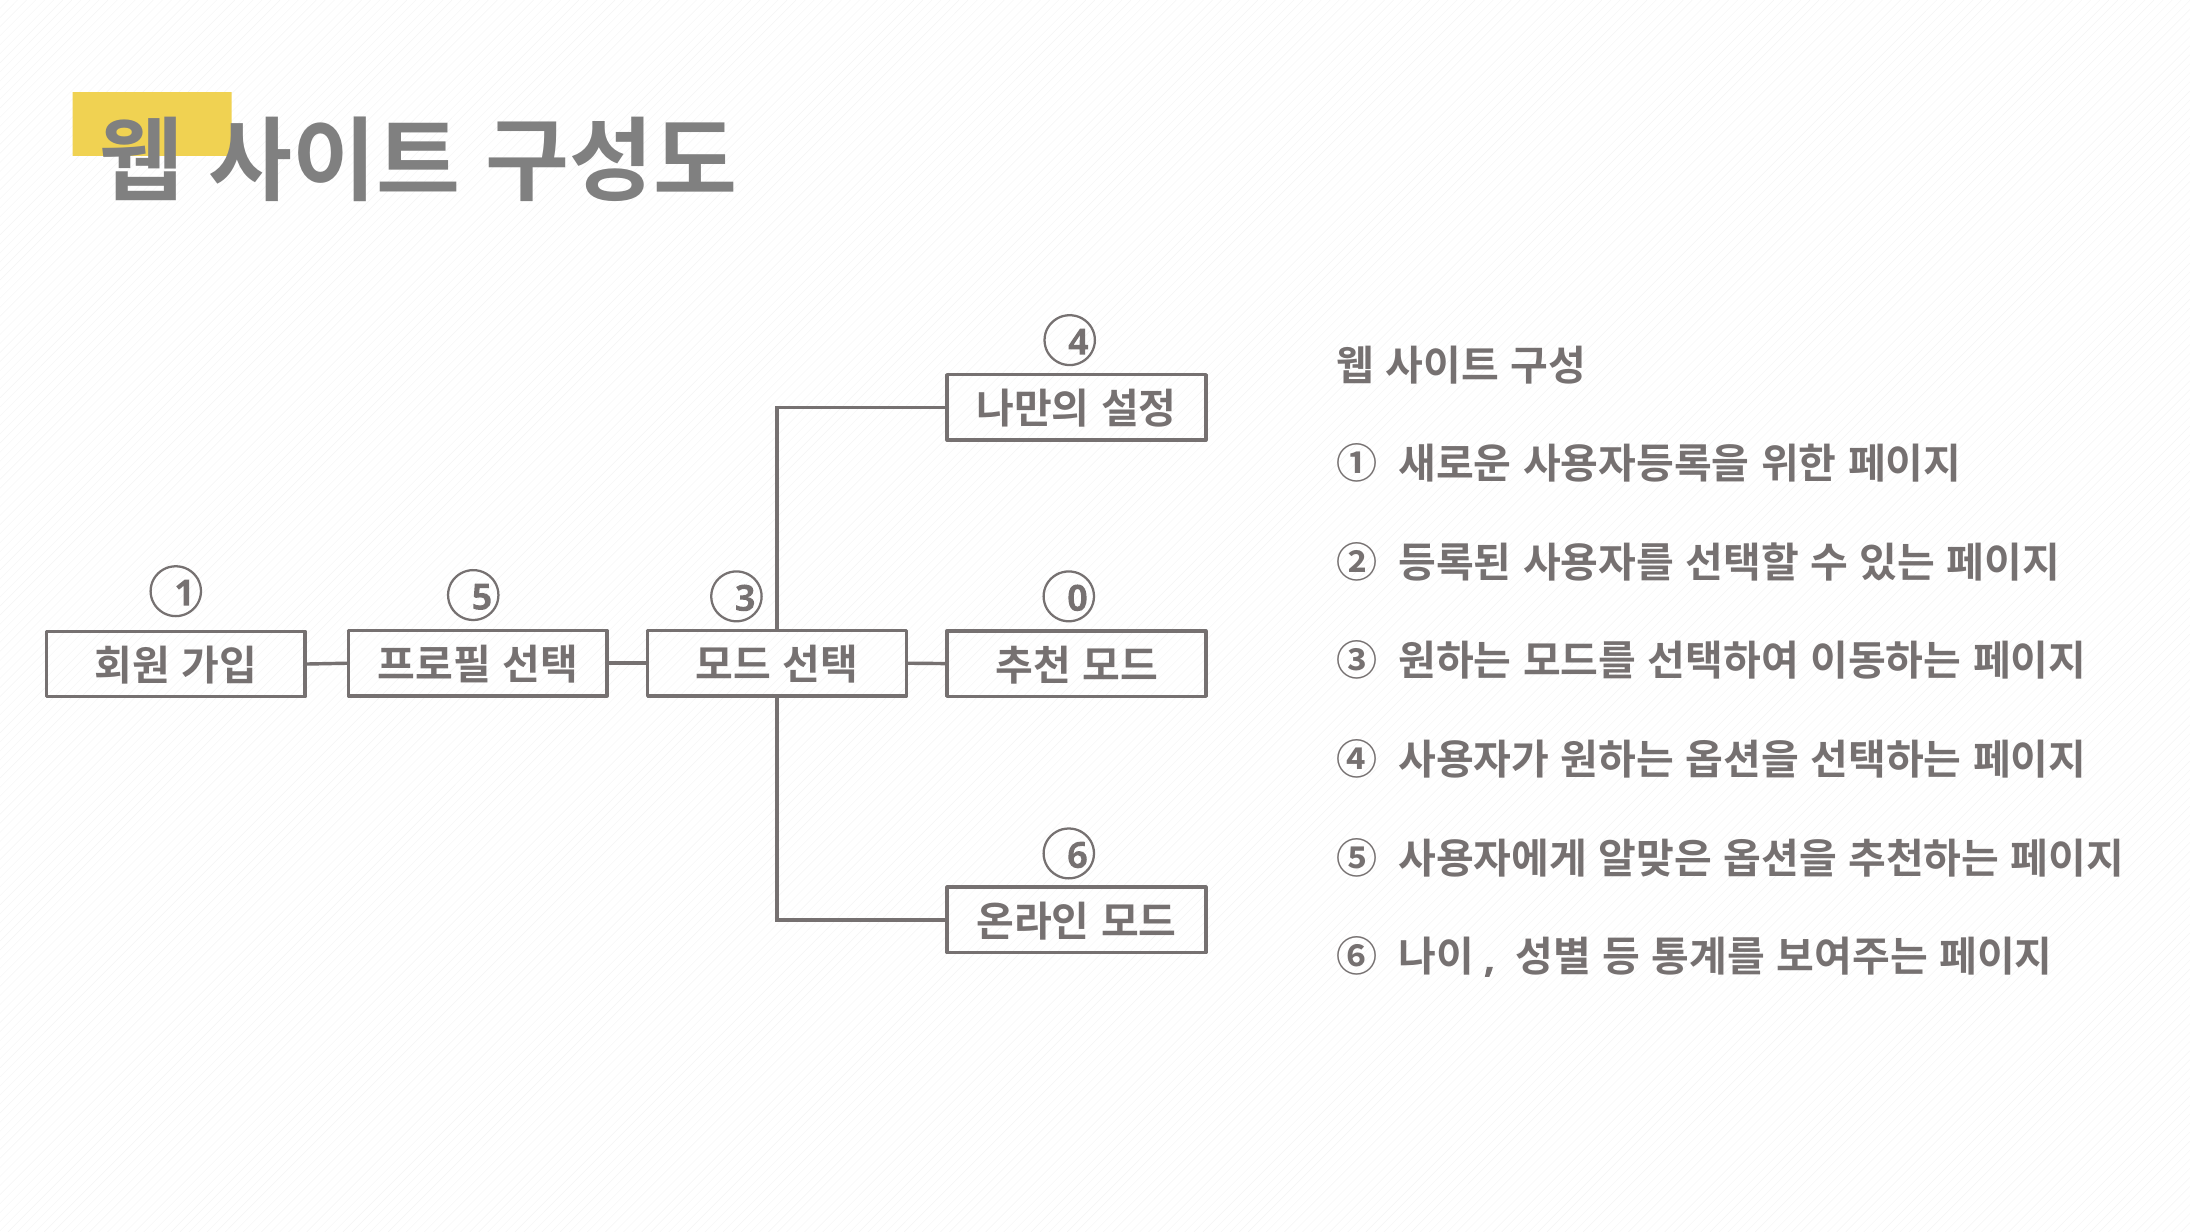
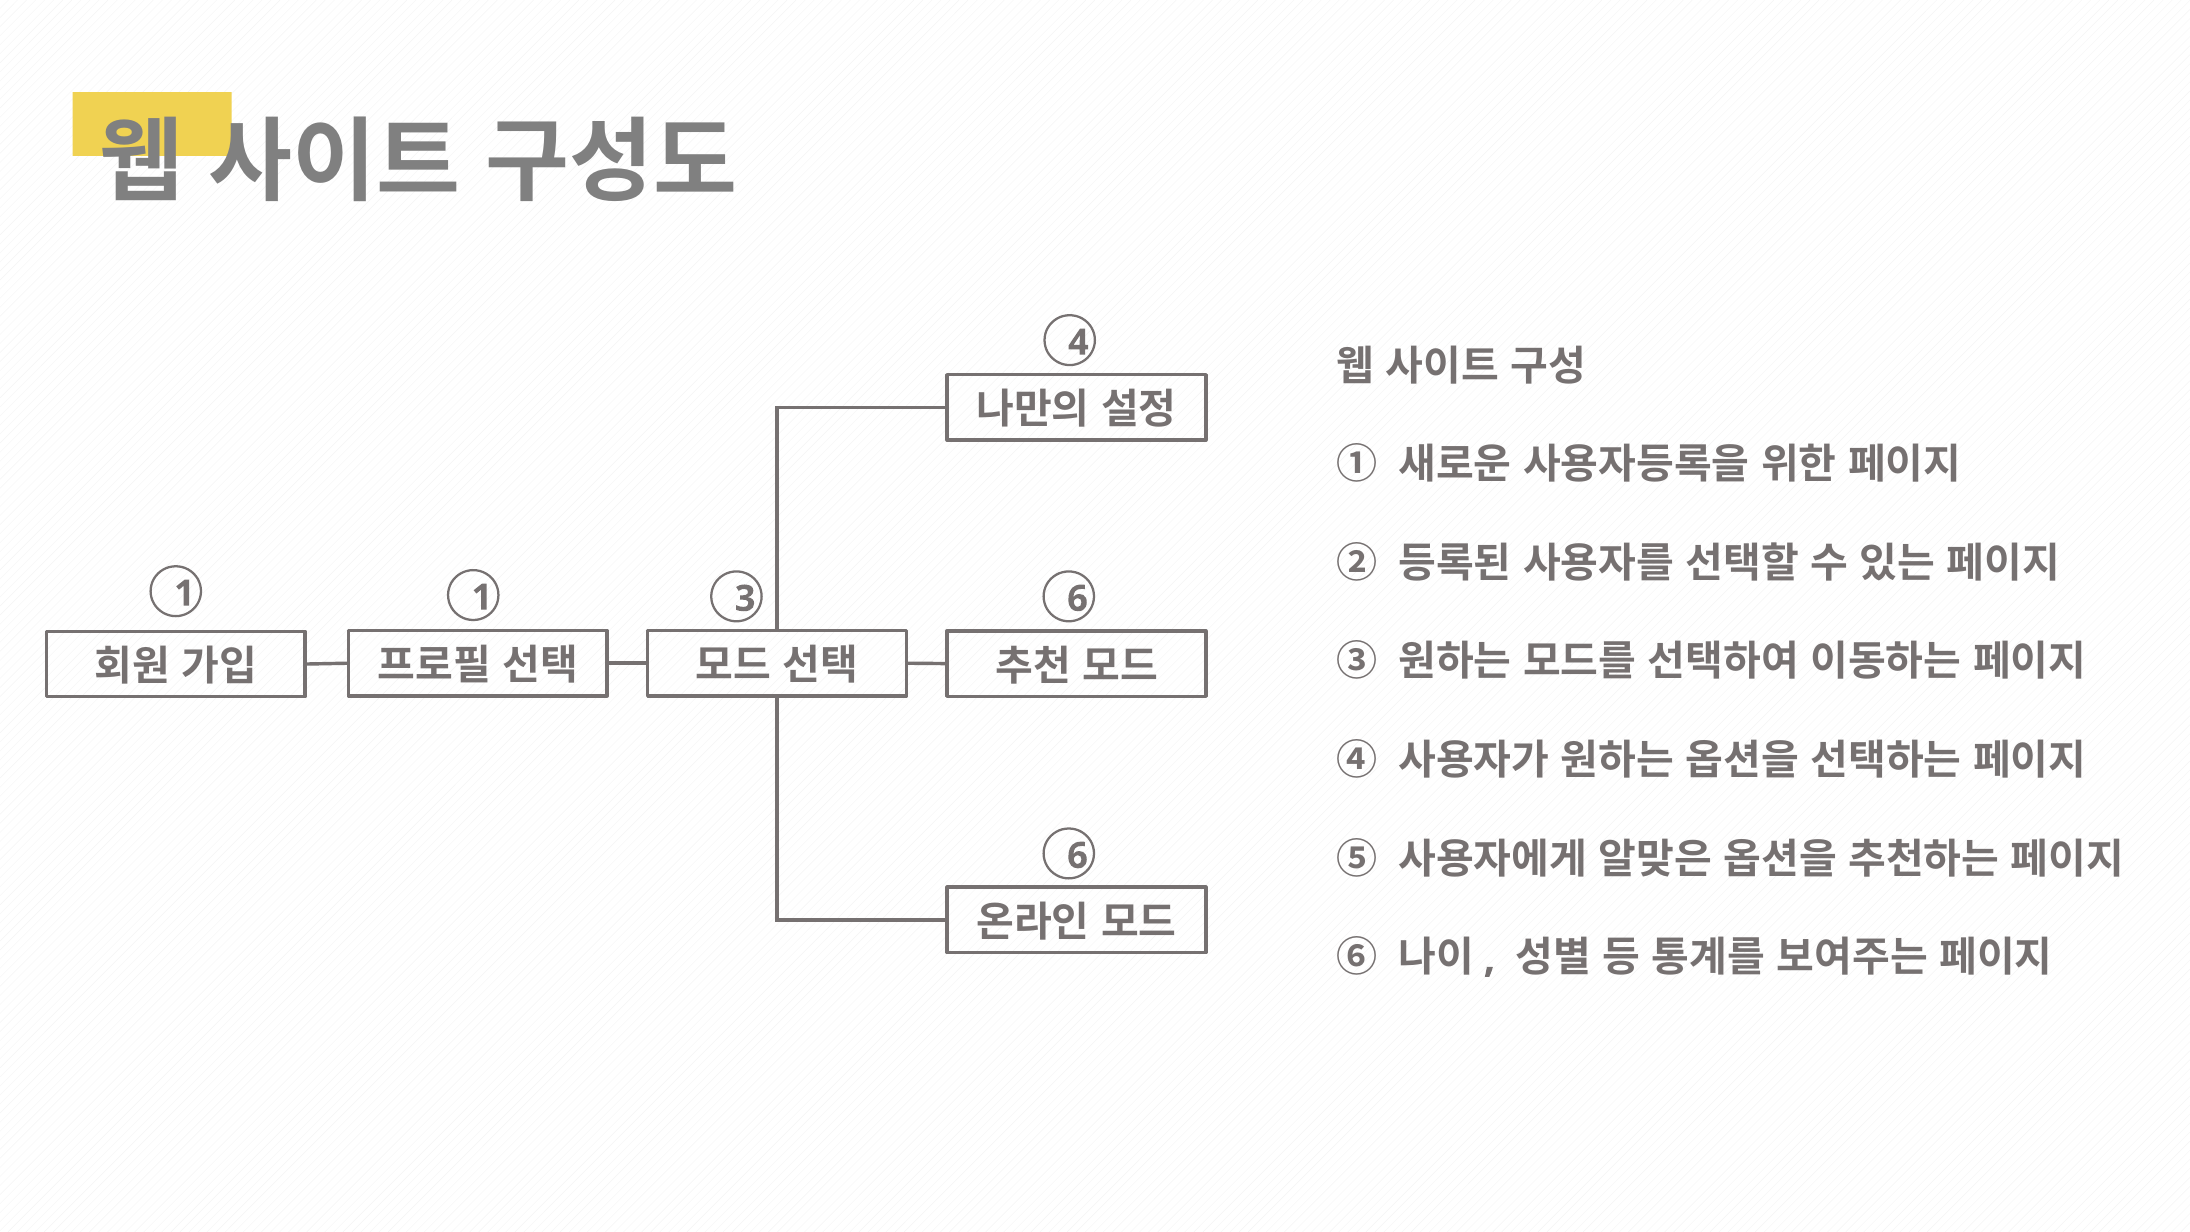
1 5: 5 -> 1 (482, 597)
3 0: 0 -> 6 (1078, 599)
